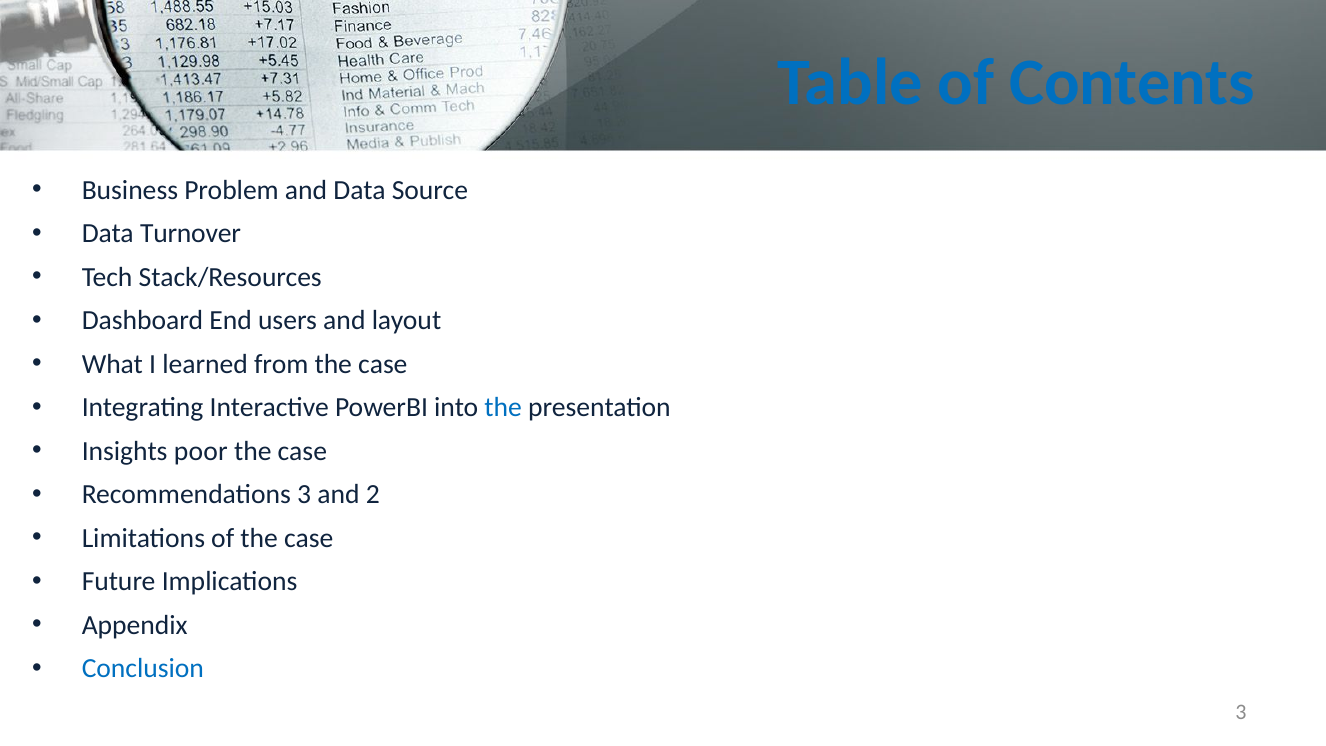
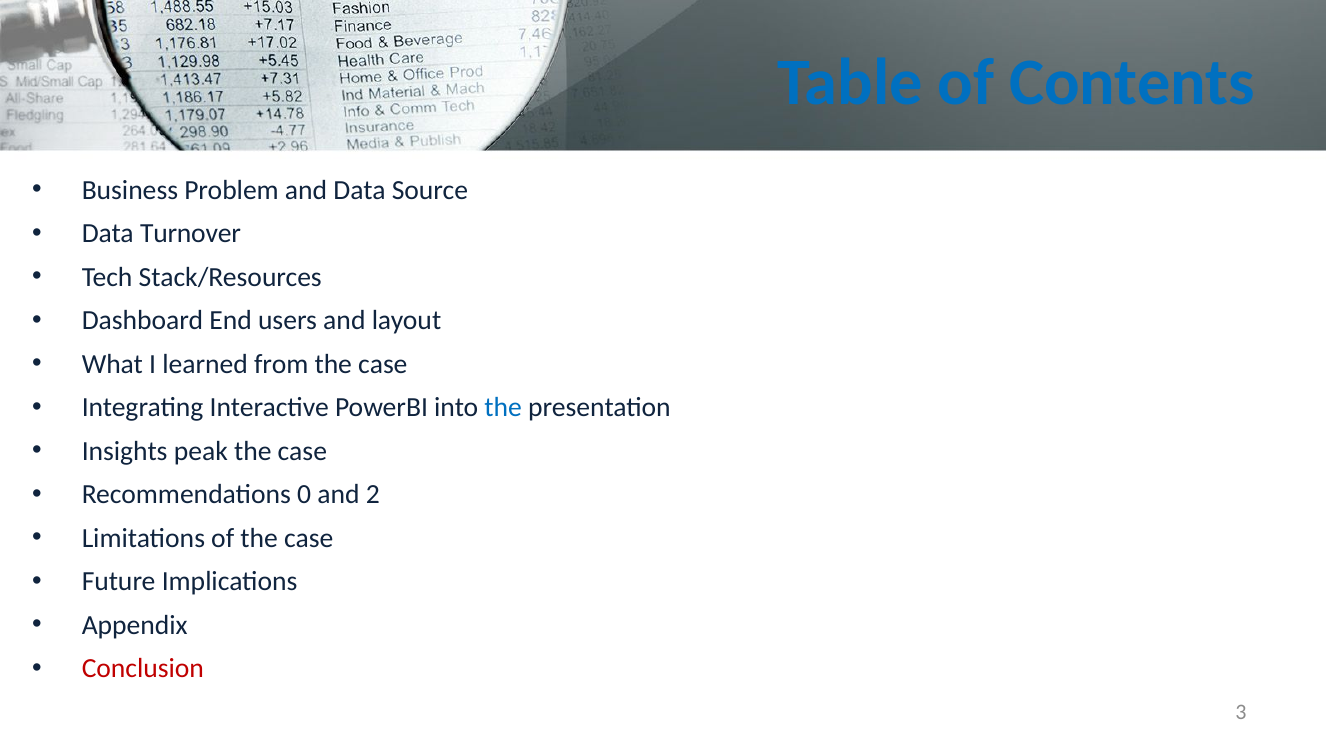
poor: poor -> peak (201, 451)
Recommendations 3: 3 -> 0 (304, 495)
Conclusion colour: blue -> red (143, 669)
